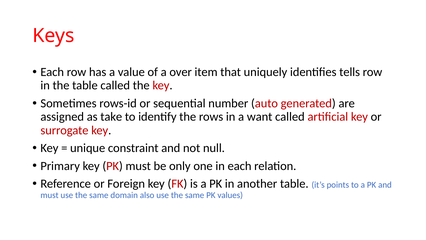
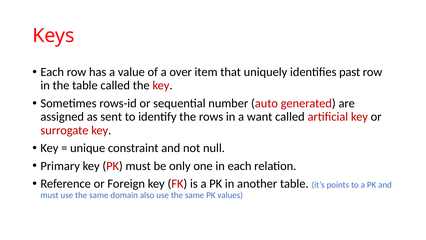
tells: tells -> past (350, 72)
take: take -> sent (111, 117)
